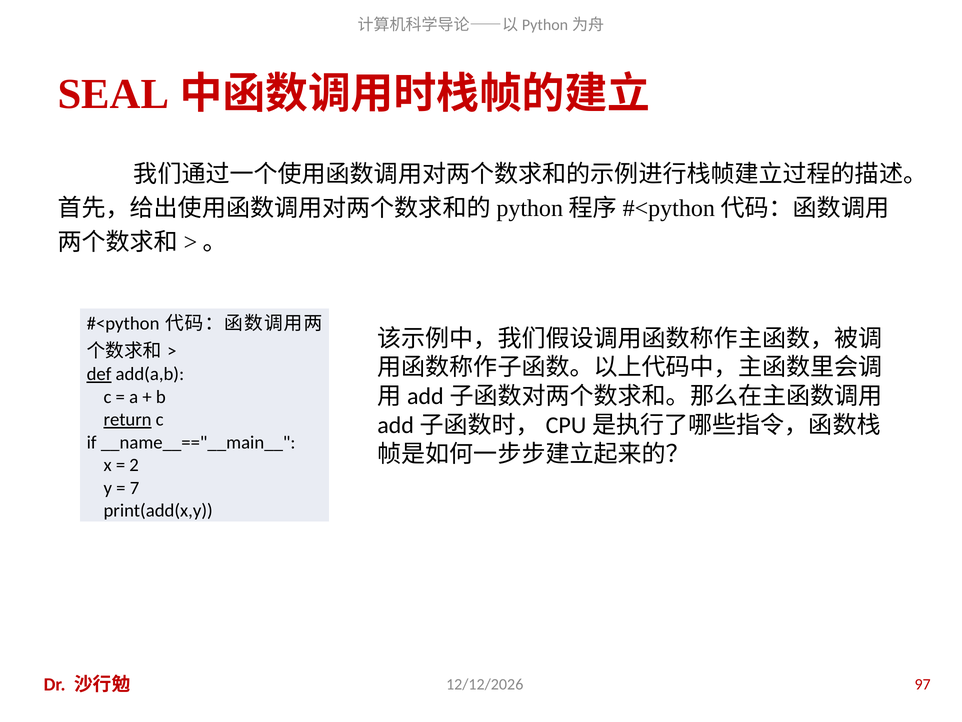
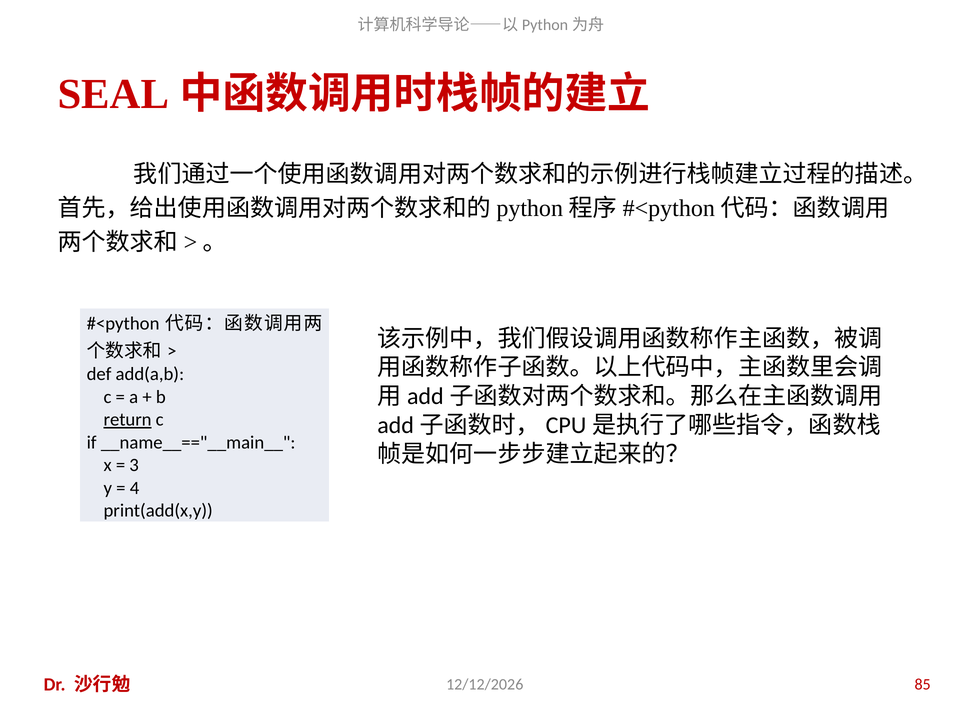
def underline: present -> none (99, 374)
2: 2 -> 3 (134, 465)
7: 7 -> 4 (135, 488)
97: 97 -> 85 (923, 684)
